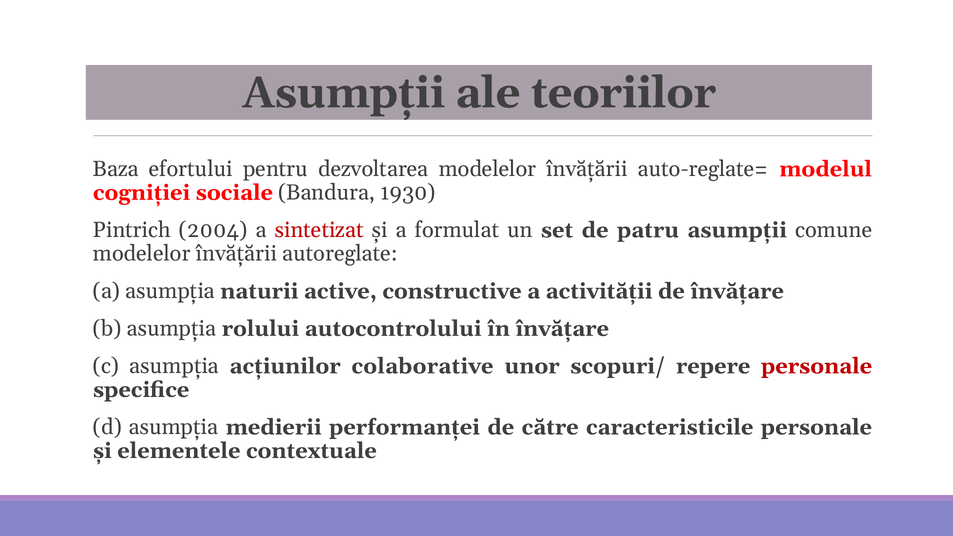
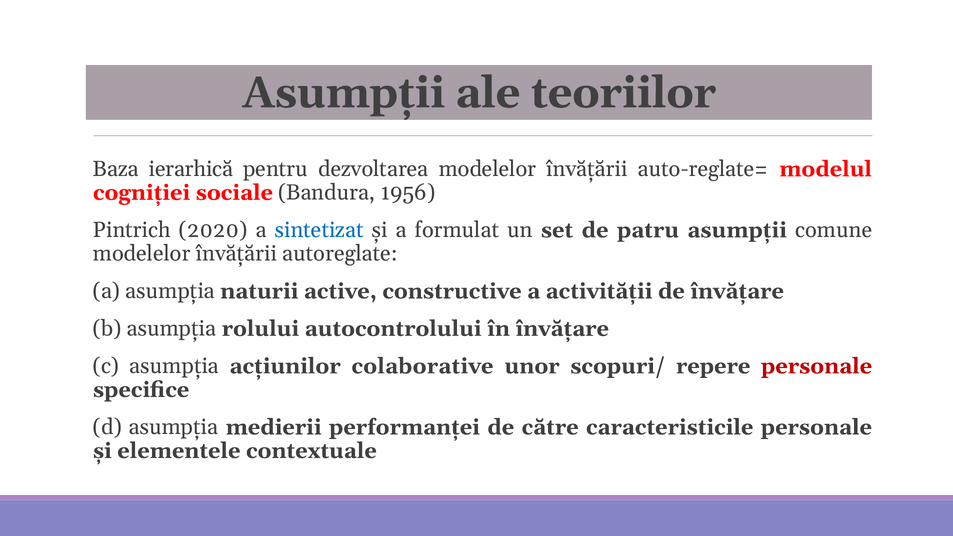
efortului: efortului -> ierarhică (191, 169)
1930: 1930 -> 1956 (408, 193)
2004: 2004 -> 2020 (213, 230)
sintetizat colour: red -> blue (319, 230)
